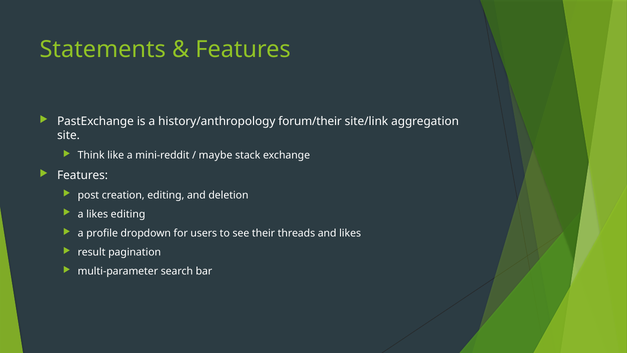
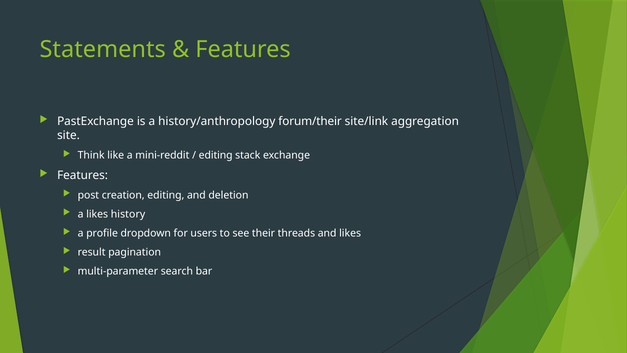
maybe: maybe -> editing (216, 155)
likes editing: editing -> history (128, 214)
